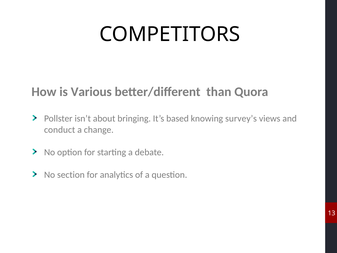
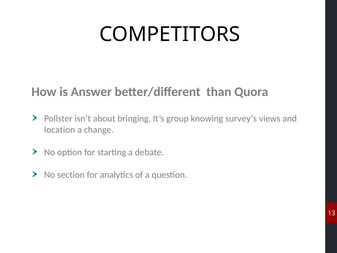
Various: Various -> Answer (91, 92)
based: based -> group (178, 118)
conduct: conduct -> location (60, 130)
